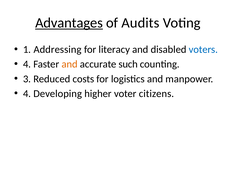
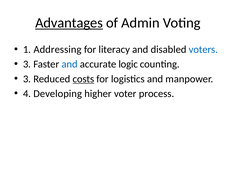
Audits: Audits -> Admin (141, 23)
4: 4 -> 3 (27, 64)
and colour: orange -> blue (70, 64)
such: such -> logic (128, 64)
costs underline: none -> present (83, 79)
citizens: citizens -> process (157, 94)
